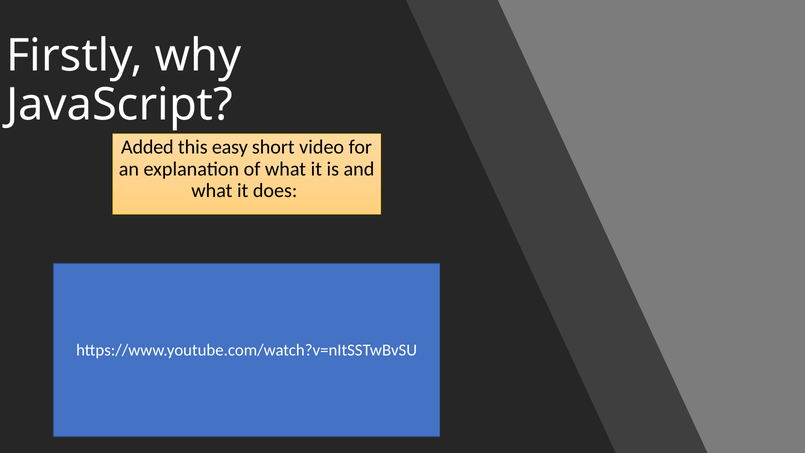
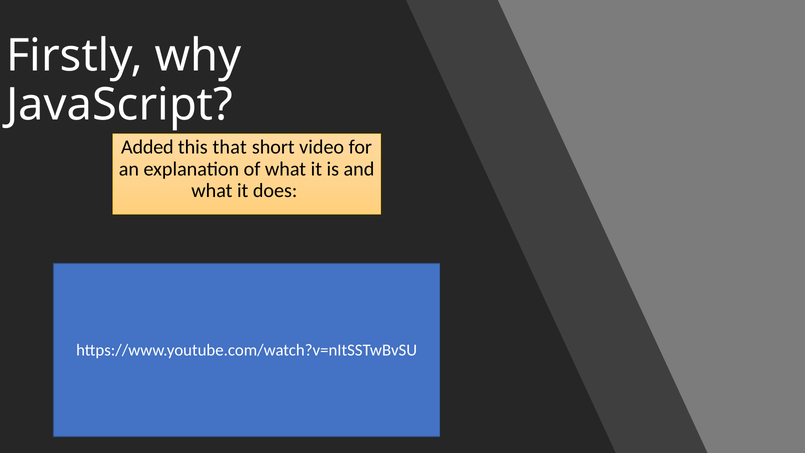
easy: easy -> that (230, 147)
